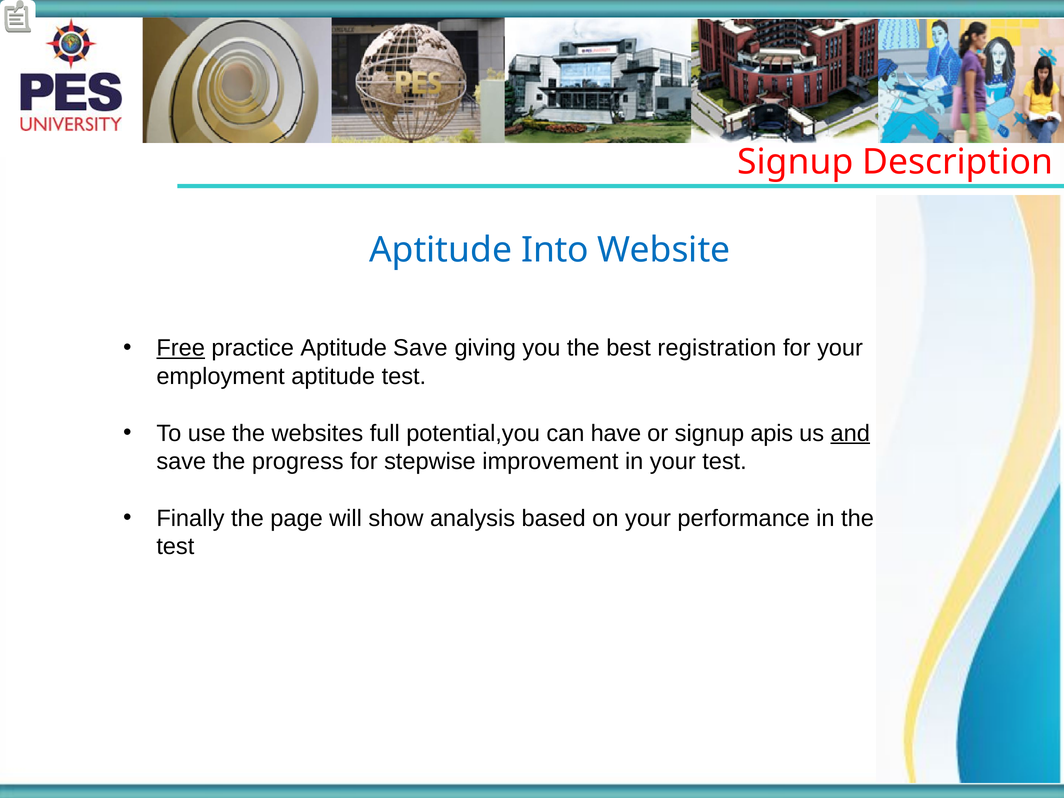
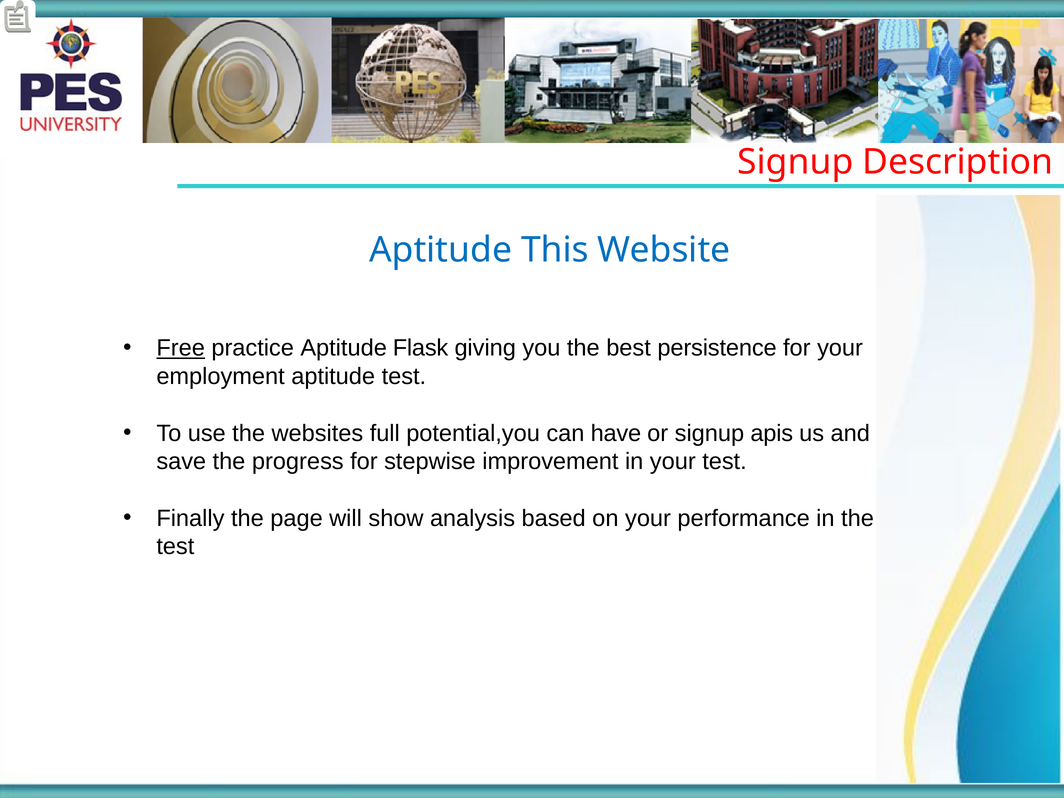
Into: Into -> This (555, 250)
Aptitude Save: Save -> Flask (421, 348)
registration: registration -> persistence (717, 348)
and underline: present -> none (850, 433)
